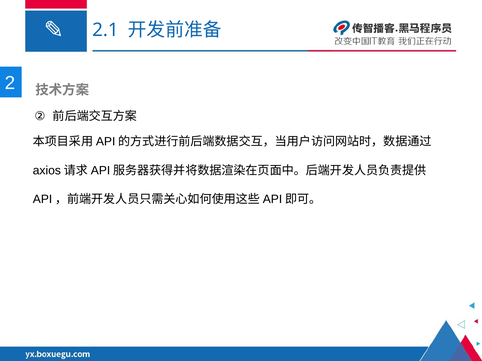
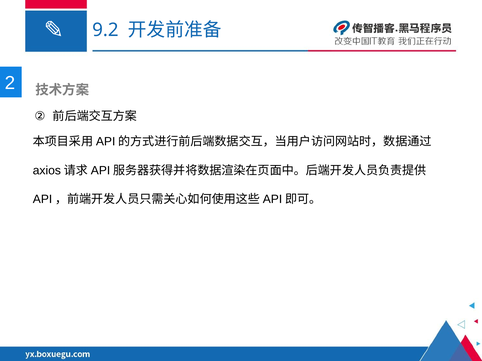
2.1: 2.1 -> 9.2 (105, 30)
